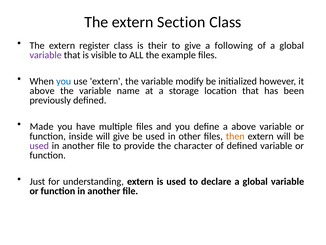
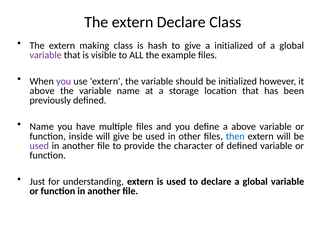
extern Section: Section -> Declare (181, 22)
register: register -> making (94, 45)
their: their -> hash (158, 45)
a following: following -> initialized (234, 45)
you colour: blue -> purple (64, 81)
modify: modify -> should (189, 81)
Made: Made -> Name (42, 126)
then colour: orange -> blue (235, 136)
